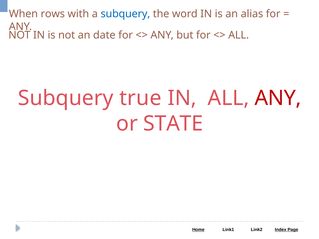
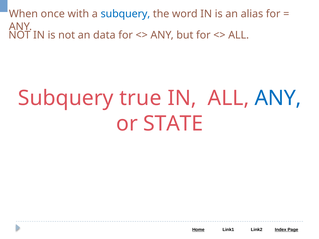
rows: rows -> once (53, 14)
date: date -> data (104, 35)
ANY colour: red -> blue (278, 98)
